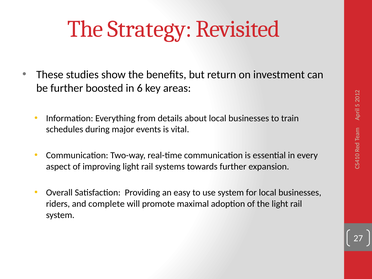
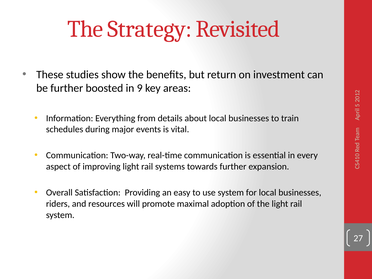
6: 6 -> 9 (140, 88)
complete: complete -> resources (107, 204)
